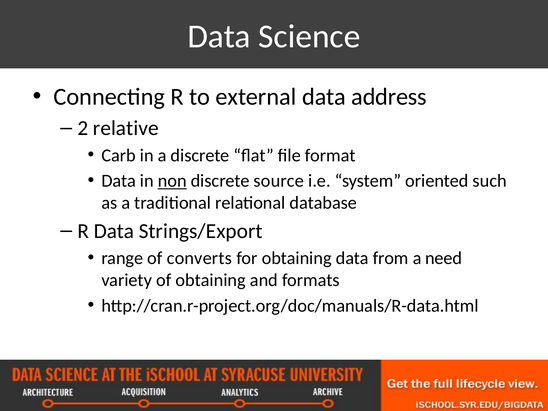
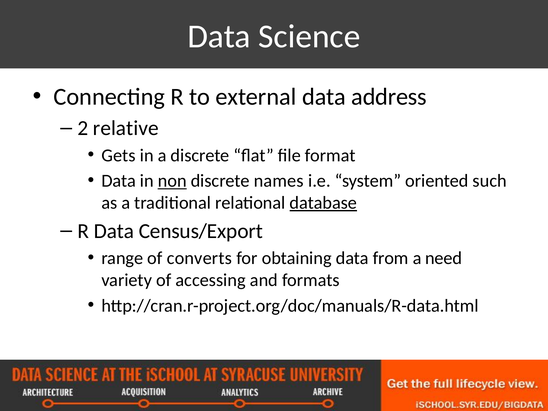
Carb: Carb -> Gets (119, 155)
source: source -> names (279, 181)
database underline: none -> present (323, 203)
Strings/Export: Strings/Export -> Census/Export (201, 231)
of obtaining: obtaining -> accessing (211, 280)
